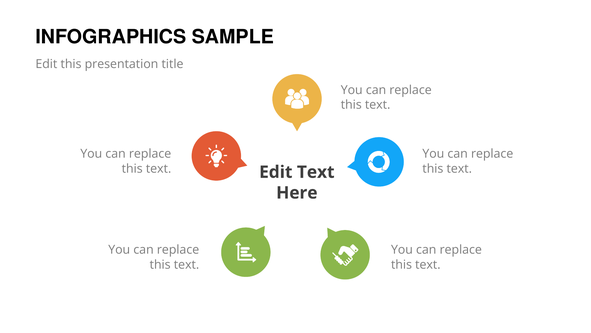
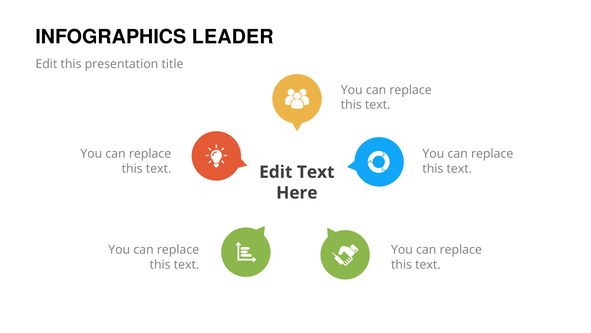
SAMPLE: SAMPLE -> LEADER (233, 37)
